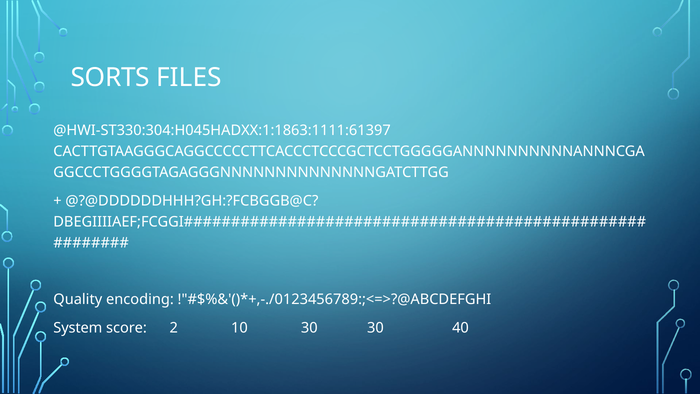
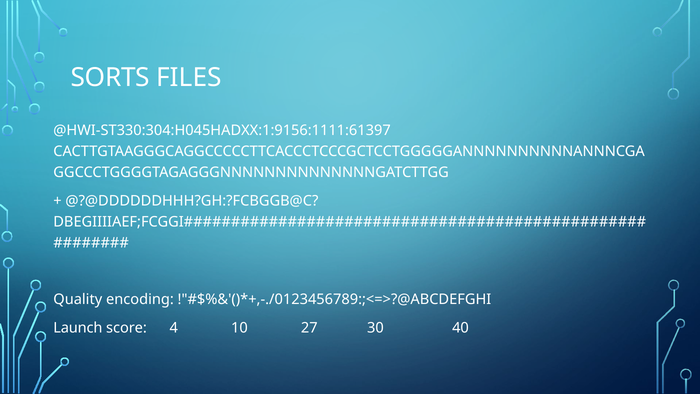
@HWI-ST330:304:H045HADXX:1:1863:1111:61397: @HWI-ST330:304:H045HADXX:1:1863:1111:61397 -> @HWI-ST330:304:H045HADXX:1:9156:1111:61397 (222, 130)
System: System -> Launch (78, 328)
2: 2 -> 4 (174, 328)
10 30: 30 -> 27 (309, 328)
